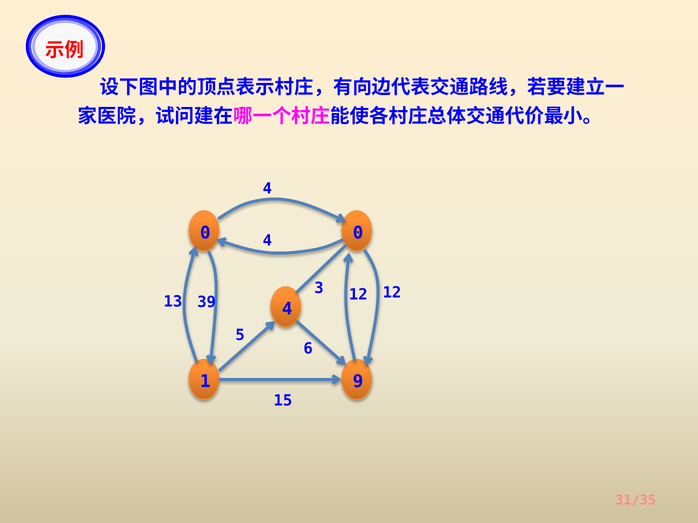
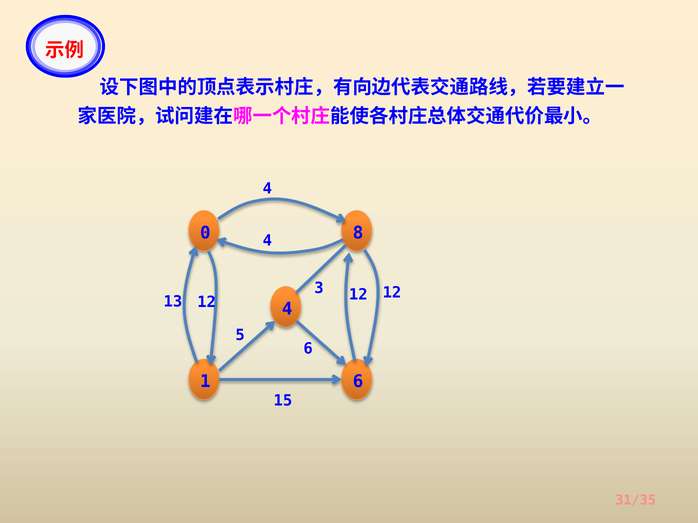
0 0: 0 -> 8 (358, 233)
13 39: 39 -> 12 (207, 302)
1 9: 9 -> 6 (358, 382)
